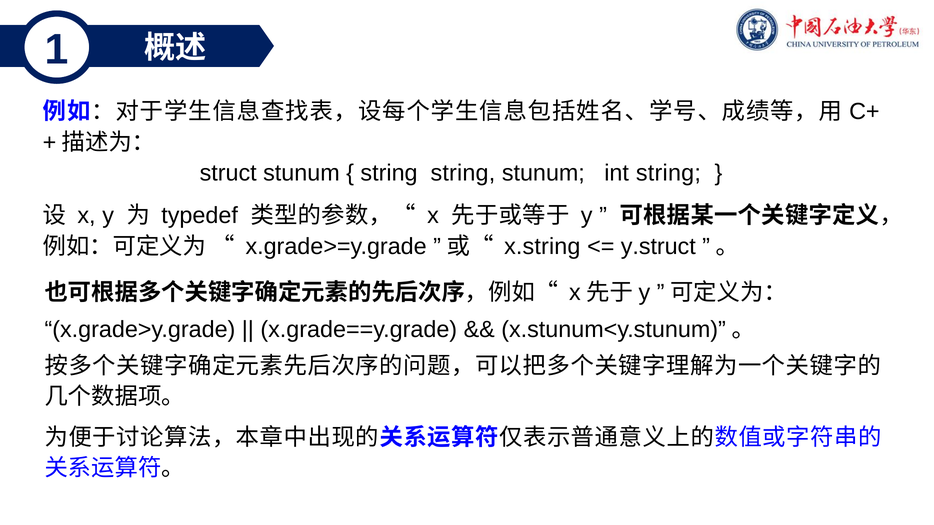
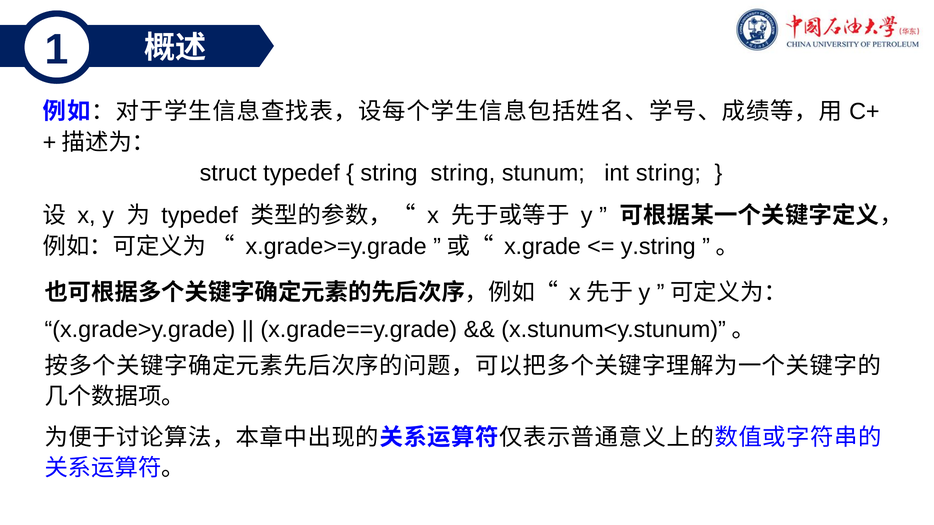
struct stunum: stunum -> typedef (301, 173)
x.string: x.string -> x.grade (542, 247)
y.struct: y.struct -> y.string (658, 247)
